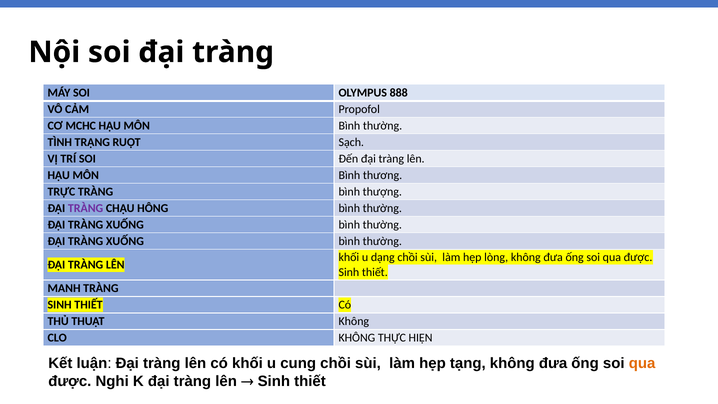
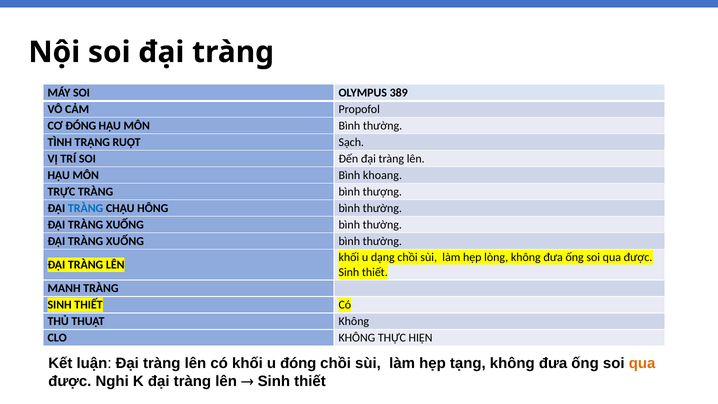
888: 888 -> 389 (399, 93)
CƠ MCHC: MCHC -> ĐÓNG (81, 126)
thương: thương -> khoang (382, 175)
TRÀNG colour: purple -> blue (86, 208)
u cung: cung -> đóng (298, 363)
